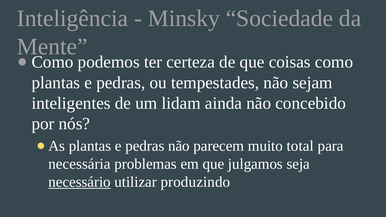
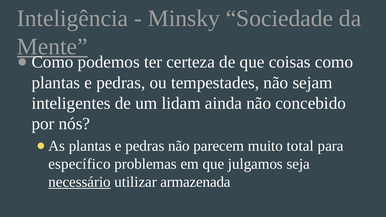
Mente underline: none -> present (52, 47)
necessária: necessária -> específico (79, 164)
produzindo: produzindo -> armazenada (195, 182)
